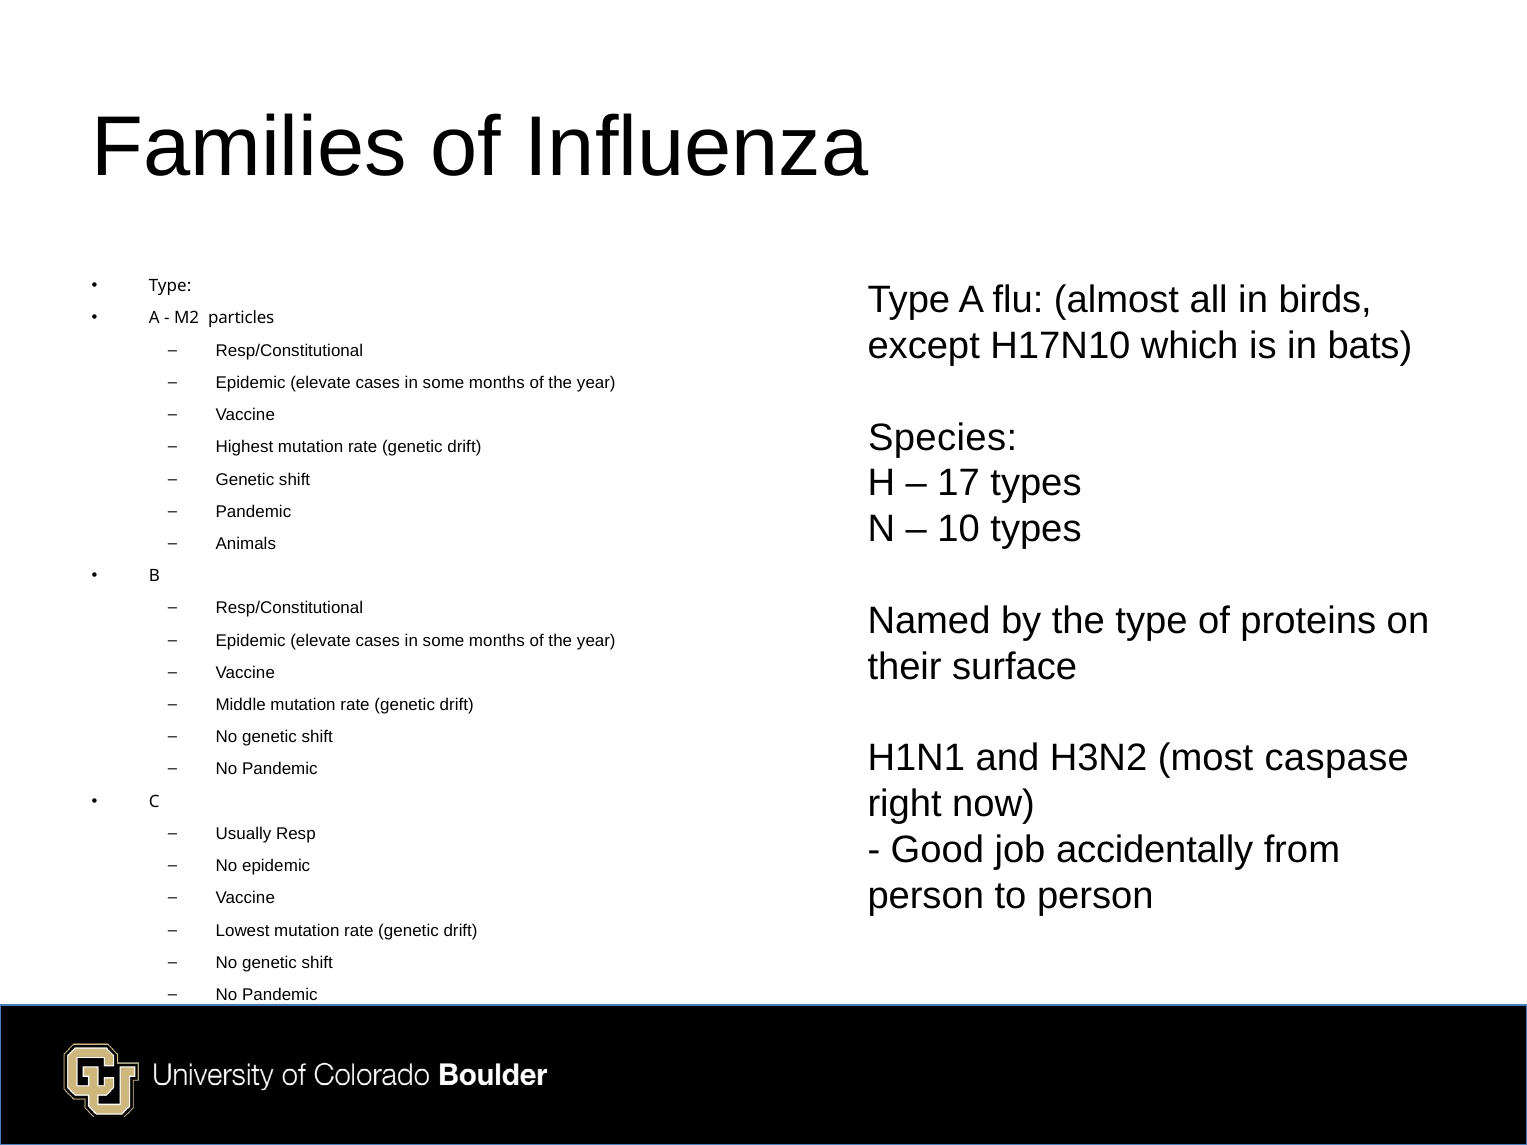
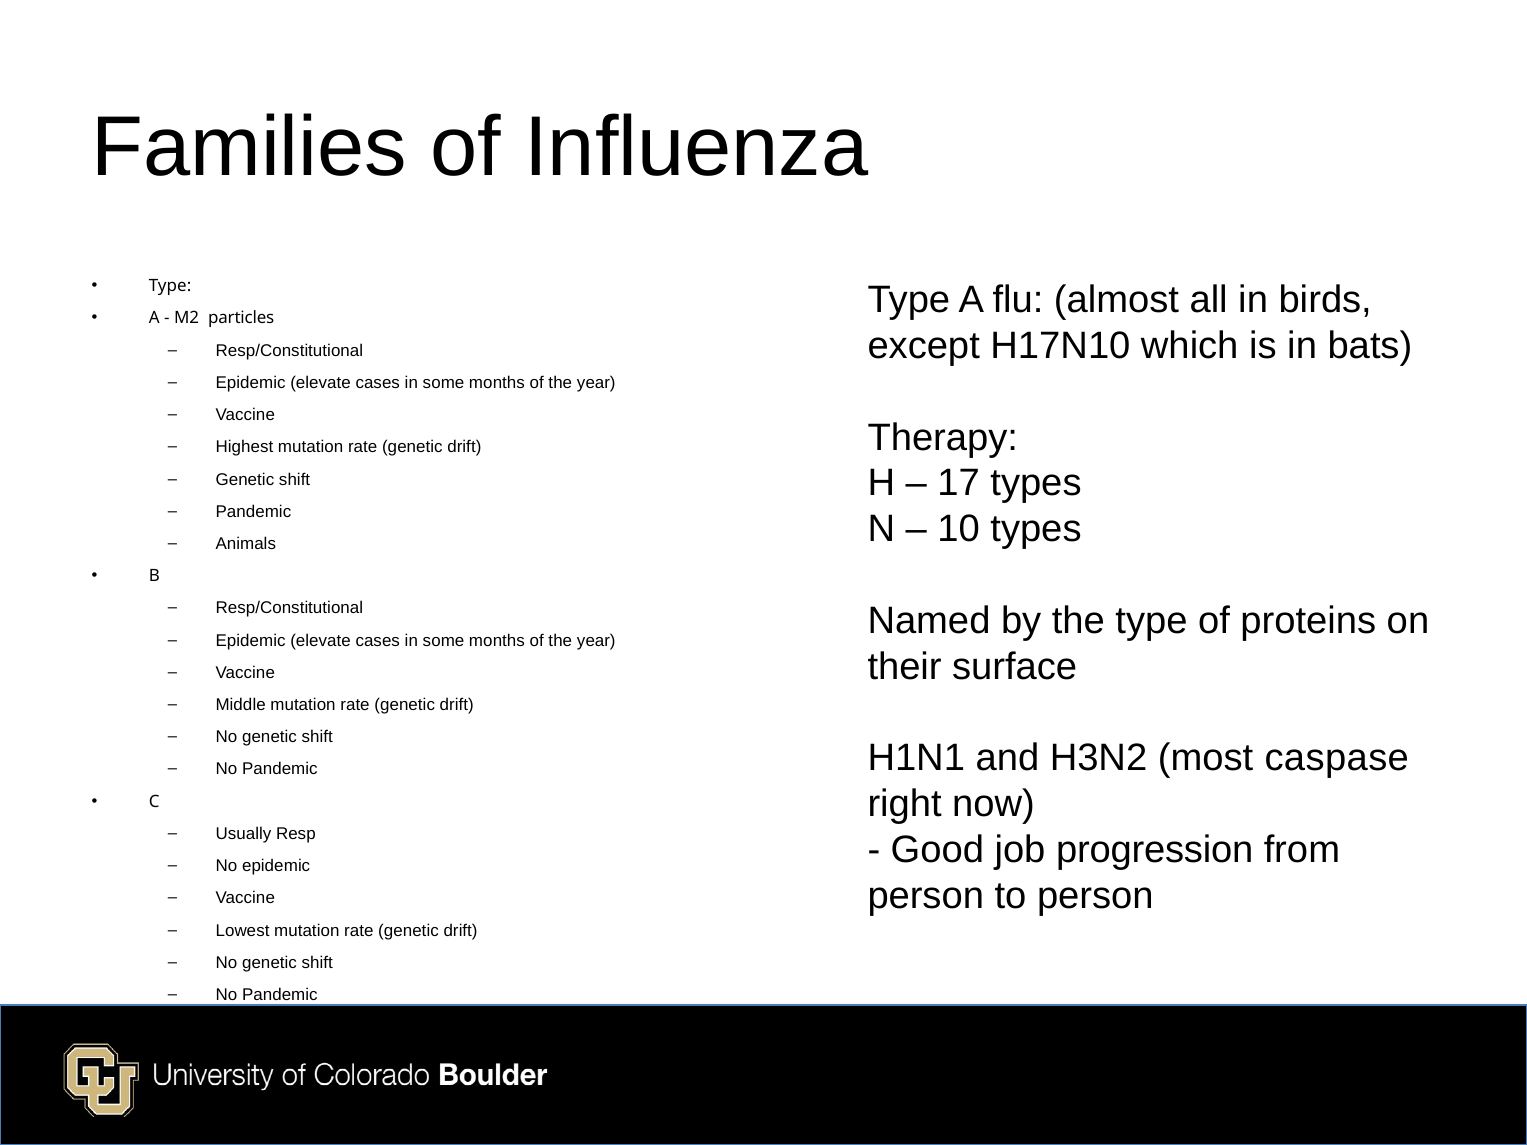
Species: Species -> Therapy (943, 438)
accidentally: accidentally -> progression (1155, 850)
